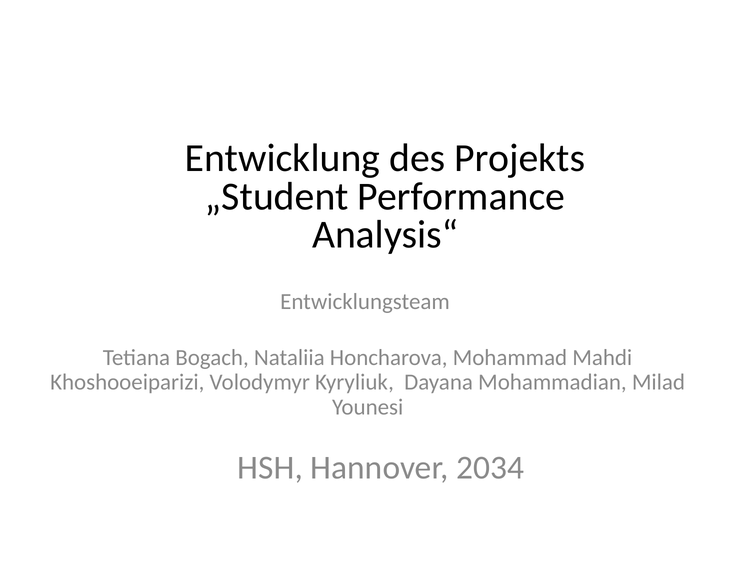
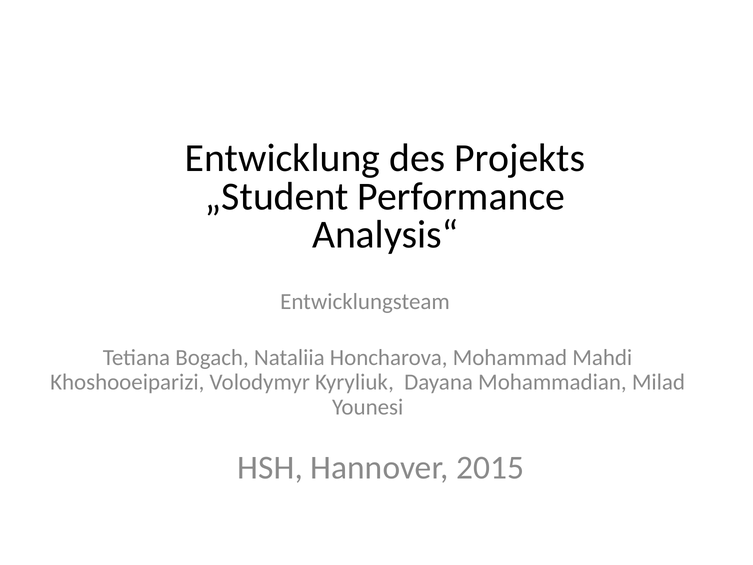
2034: 2034 -> 2015 (490, 467)
